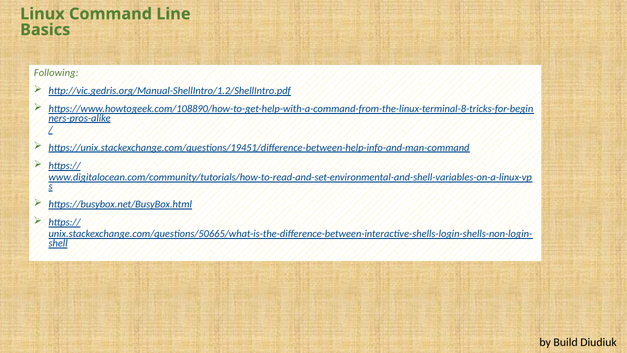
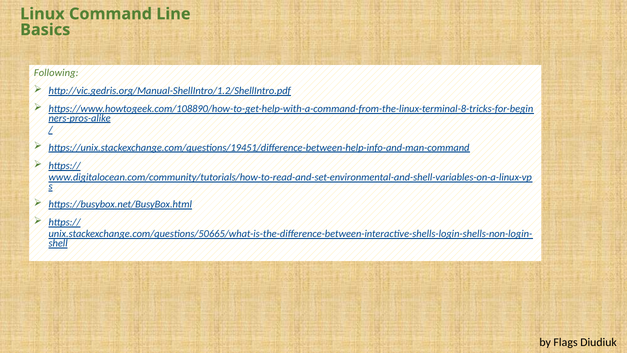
Build: Build -> Flags (566, 342)
